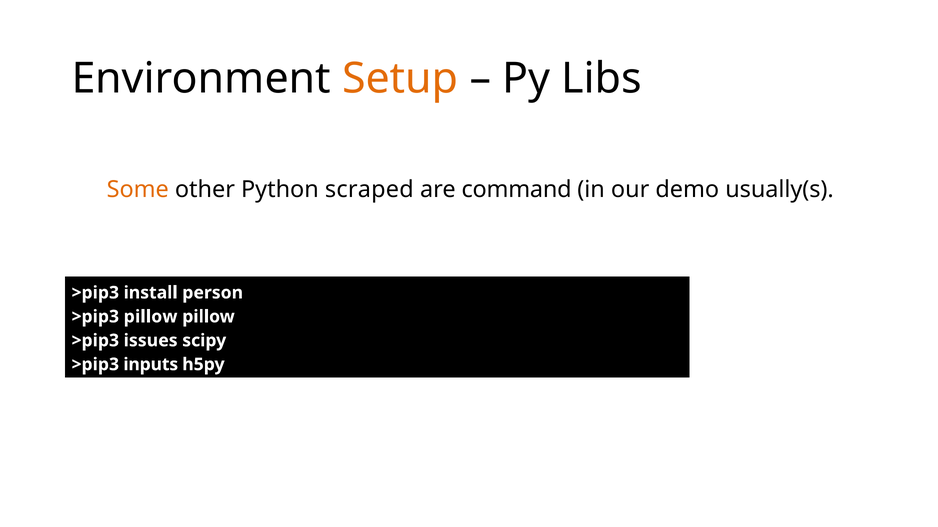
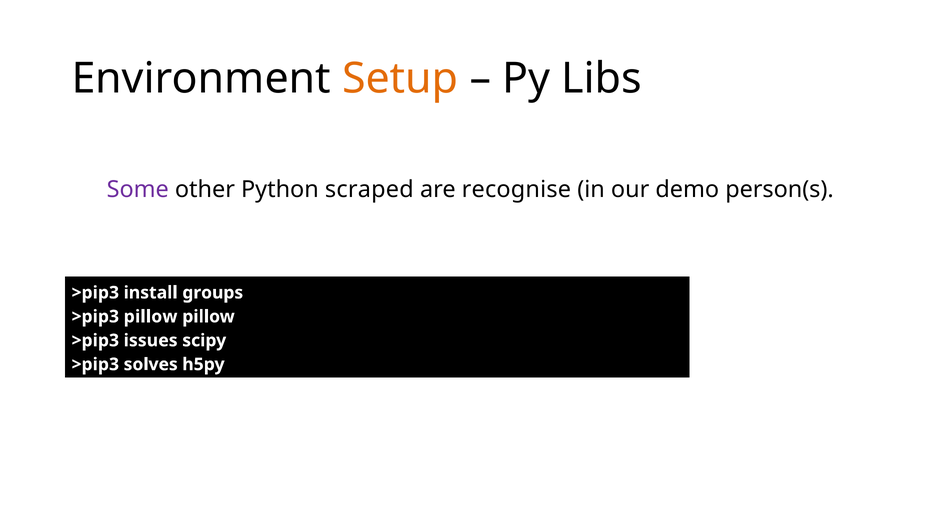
Some colour: orange -> purple (138, 190)
command: command -> recognise (516, 190)
usually(s: usually(s -> person(s (779, 190)
person: person -> groups (213, 293)
inputs: inputs -> solves (151, 365)
